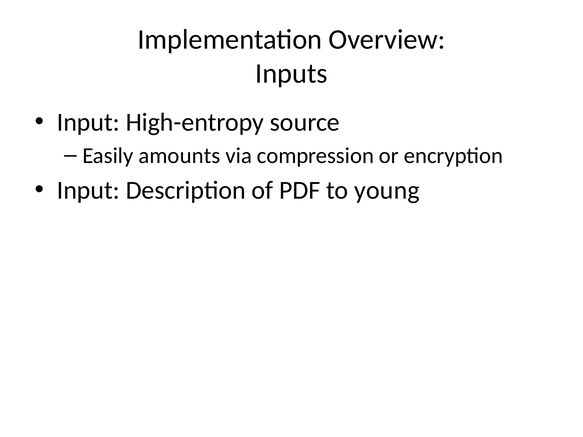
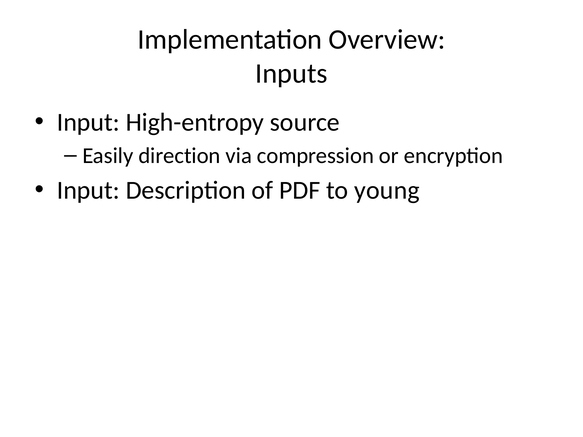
amounts: amounts -> direction (179, 156)
